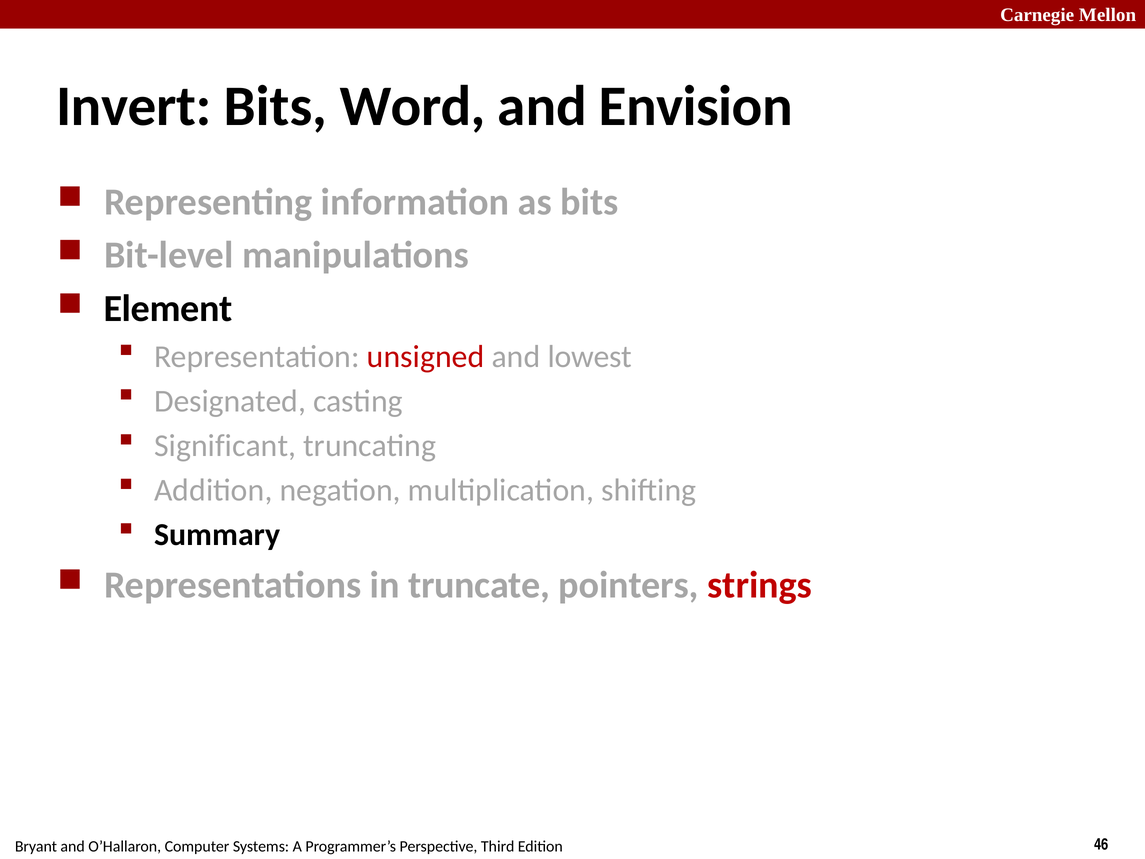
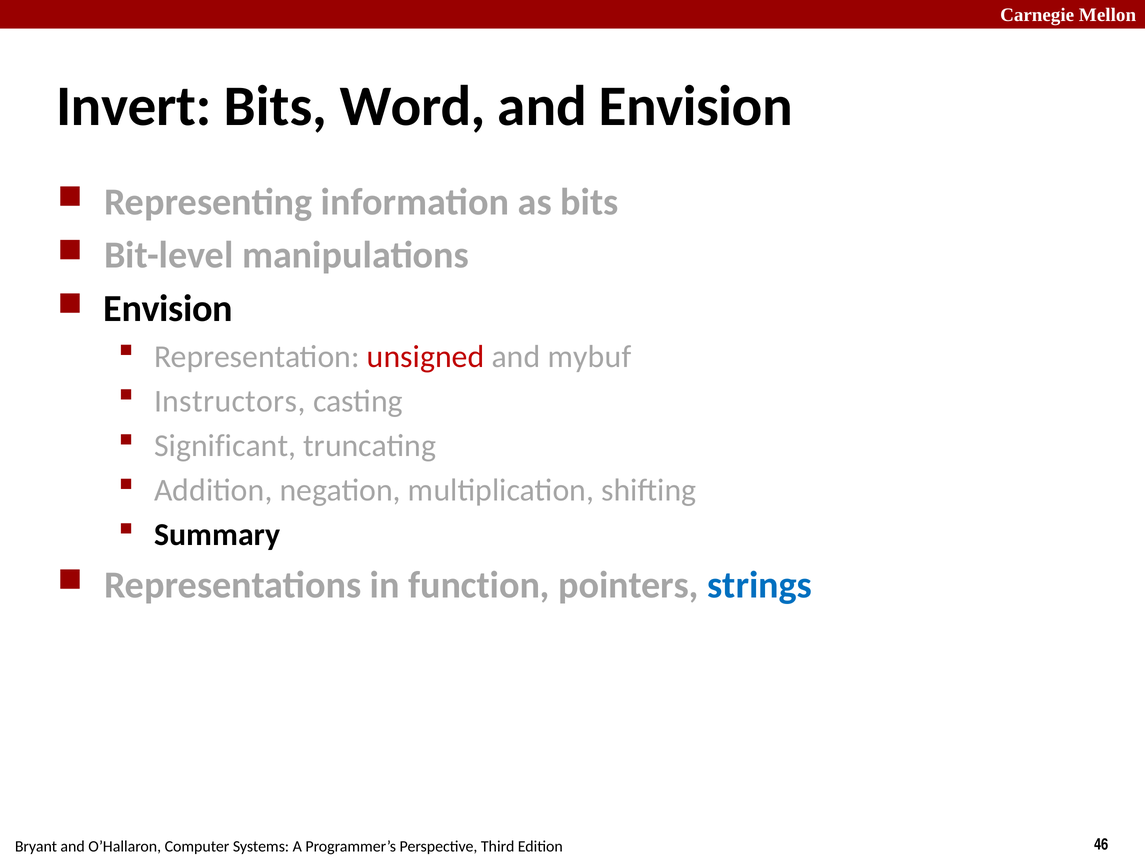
Element: Element -> Envision (168, 309)
lowest: lowest -> mybuf (590, 357)
Designated: Designated -> Instructors (230, 401)
truncate: truncate -> function (479, 585)
strings colour: red -> blue (760, 585)
